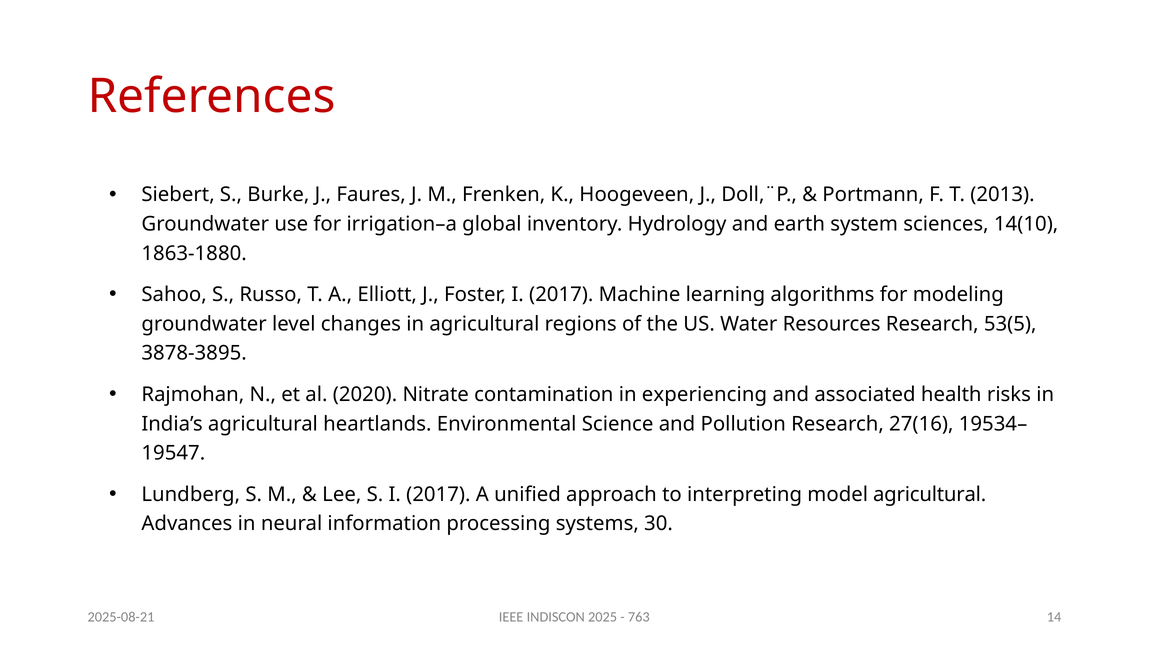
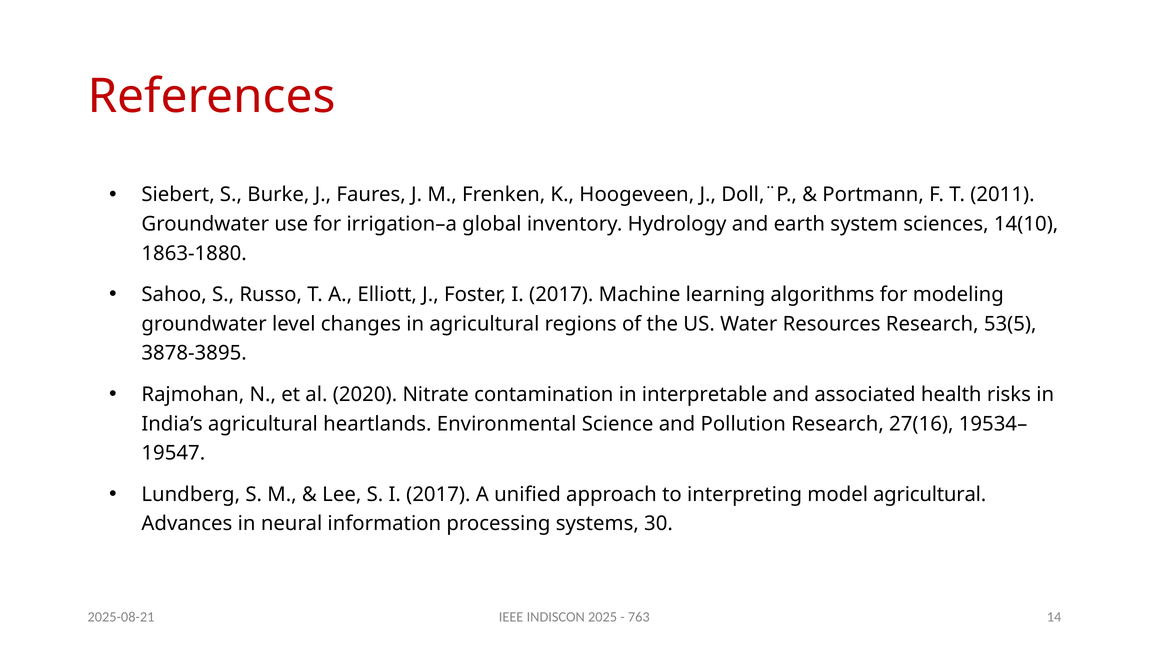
2013: 2013 -> 2011 (1002, 195)
experiencing: experiencing -> interpretable (705, 395)
